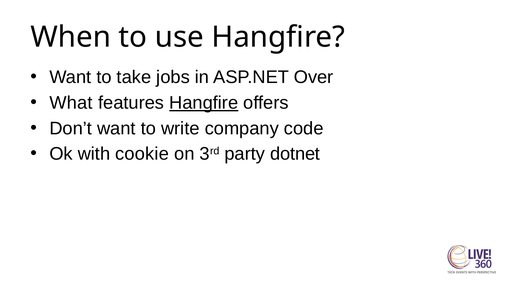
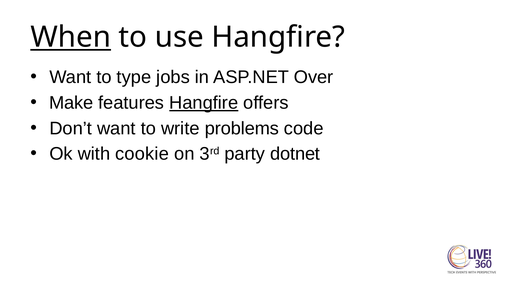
When underline: none -> present (71, 37)
take: take -> type (134, 77)
What: What -> Make (71, 103)
company: company -> problems (242, 129)
